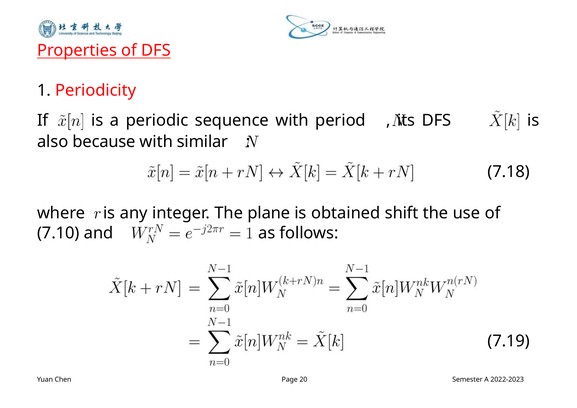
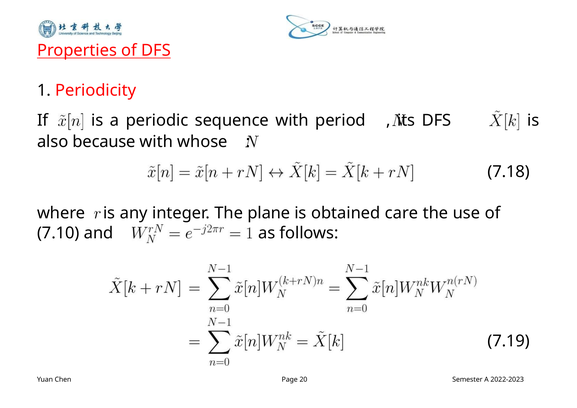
similar: similar -> whose (202, 142)
shift: shift -> care (402, 213)
